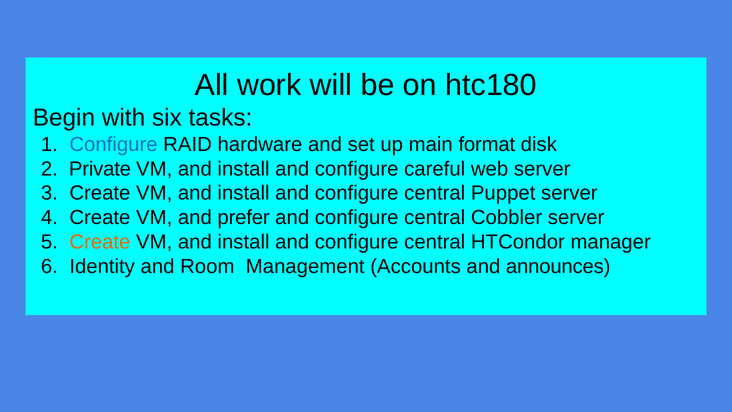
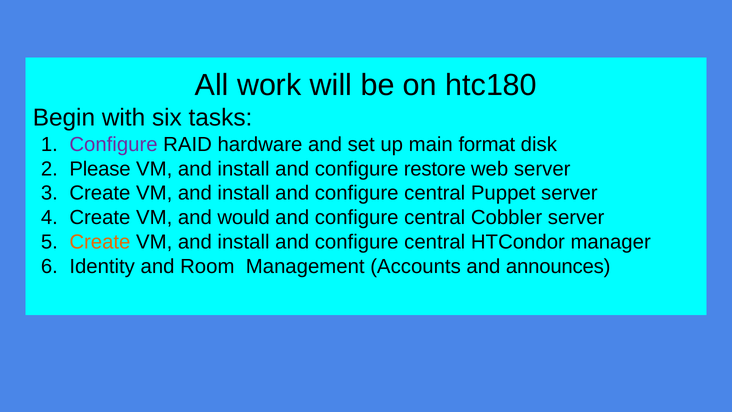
Configure colour: blue -> purple (113, 144)
Private: Private -> Please (100, 169)
careful: careful -> restore (435, 169)
prefer: prefer -> would (244, 218)
